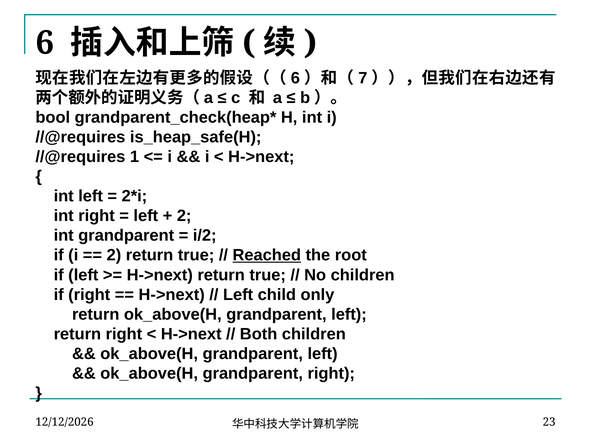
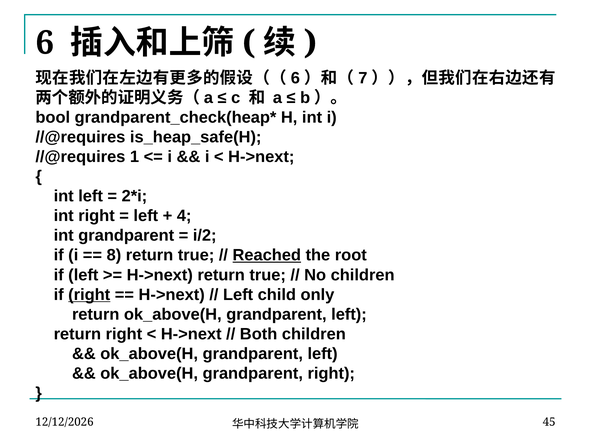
2: 2 -> 4 (184, 216)
2: 2 -> 8 (114, 255)
right underline: none -> present (89, 295)
23: 23 -> 45 (549, 422)
